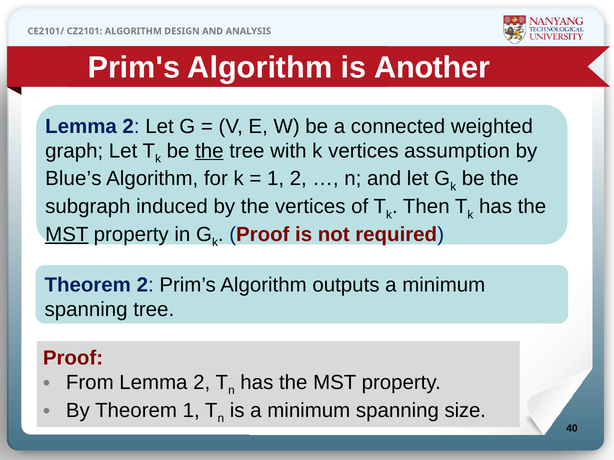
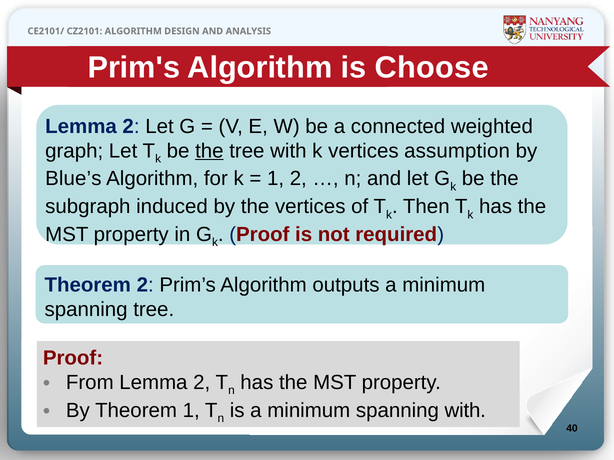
Another: Another -> Choose (432, 68)
MST underline: present -> none (67, 235)
spanning size: size -> with (465, 411)
